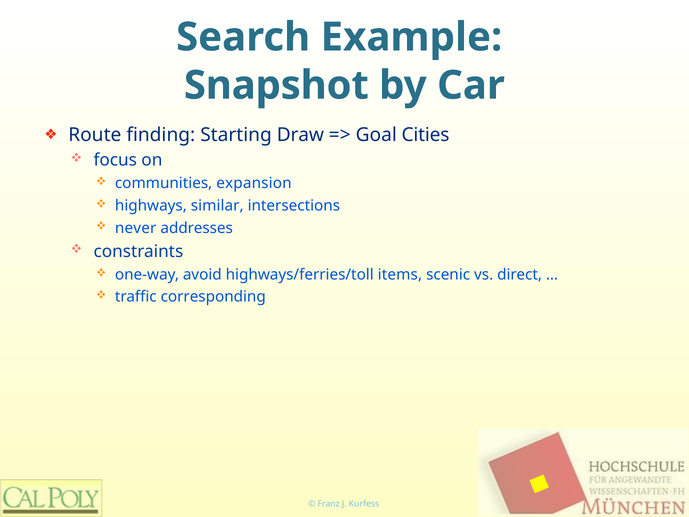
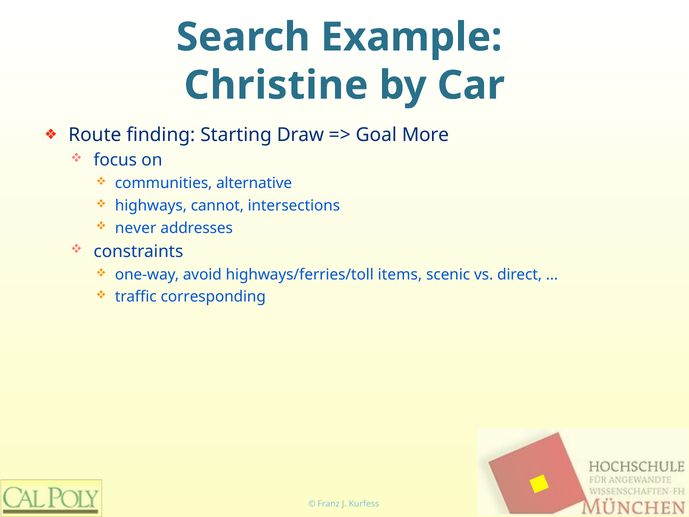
Snapshot: Snapshot -> Christine (276, 85)
Cities: Cities -> More (425, 135)
expansion: expansion -> alternative (254, 183)
similar: similar -> cannot (217, 206)
